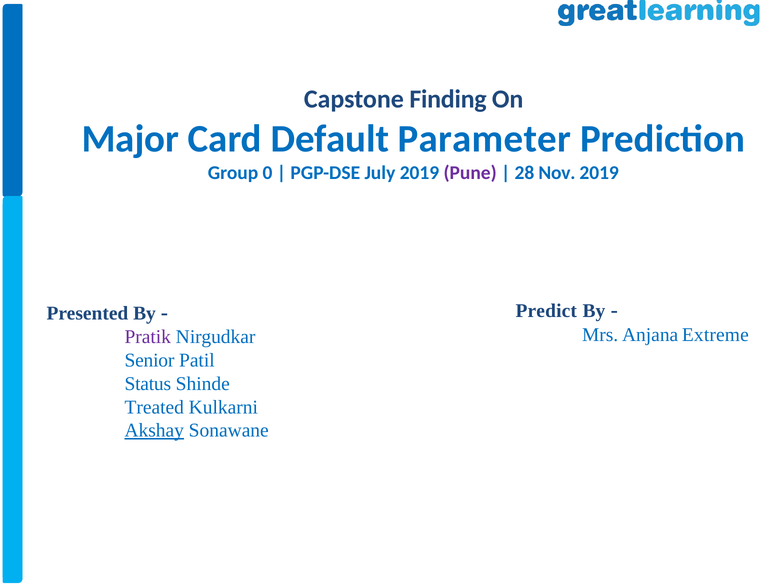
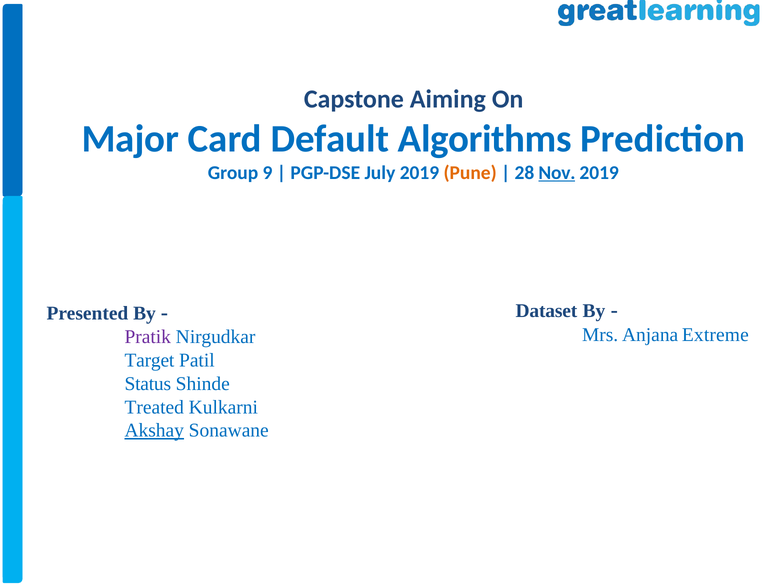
Finding: Finding -> Aiming (448, 99)
Parameter: Parameter -> Algorithms (485, 139)
0: 0 -> 9 (268, 173)
Pune colour: purple -> orange (470, 173)
Nov underline: none -> present (557, 173)
Predict: Predict -> Dataset (546, 311)
Senior: Senior -> Target (149, 361)
